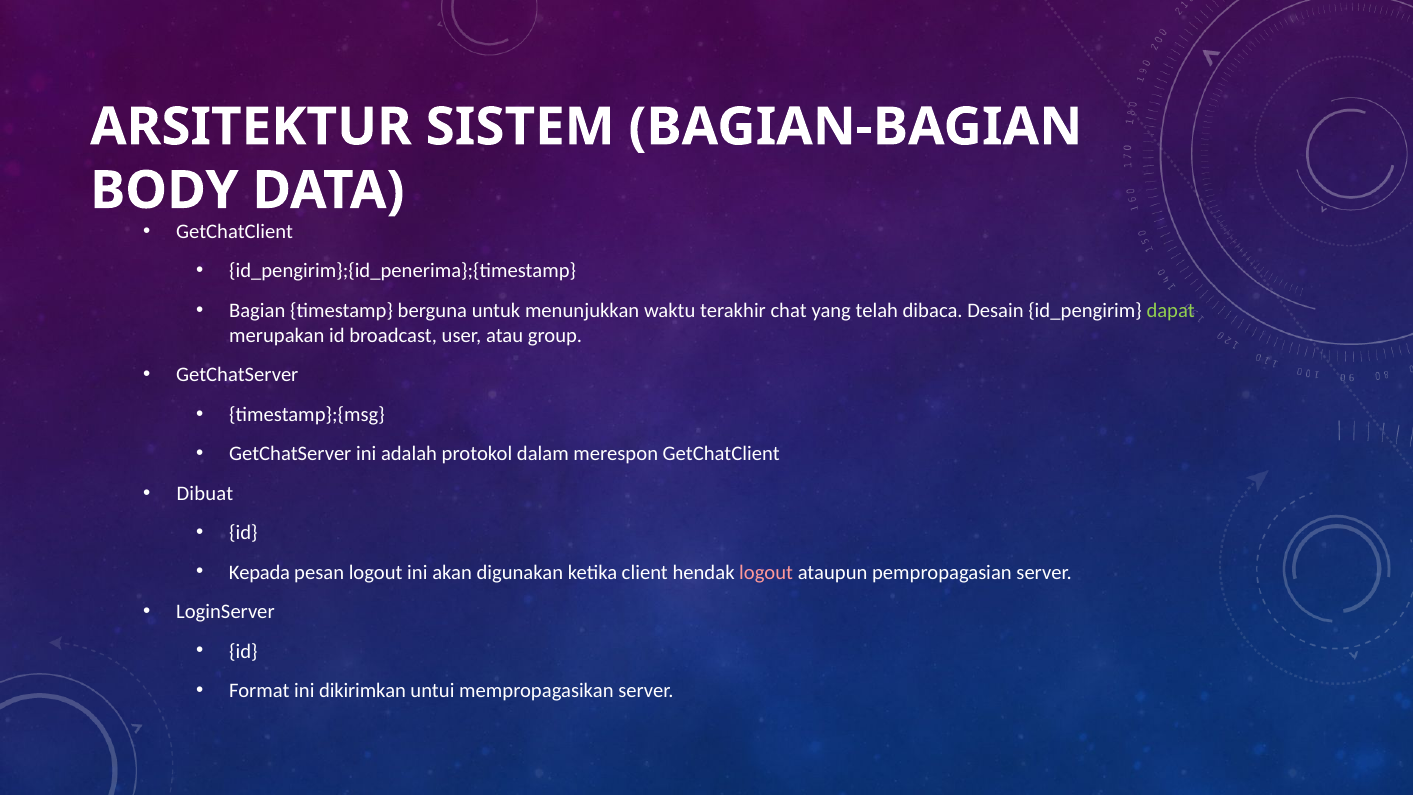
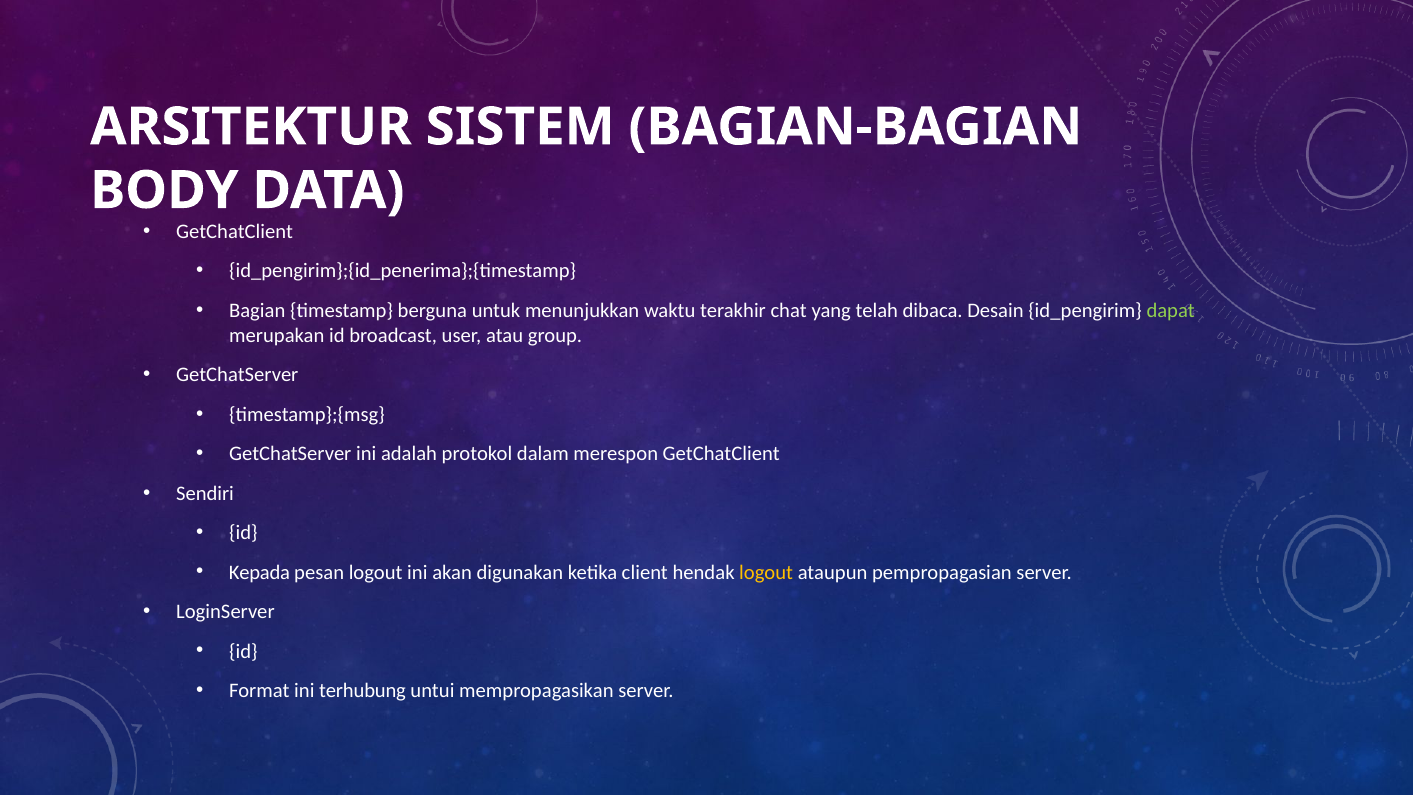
Dibuat: Dibuat -> Sendiri (205, 493)
logout colour: pink -> yellow (766, 572)
dikirimkan: dikirimkan -> terhubung (363, 691)
